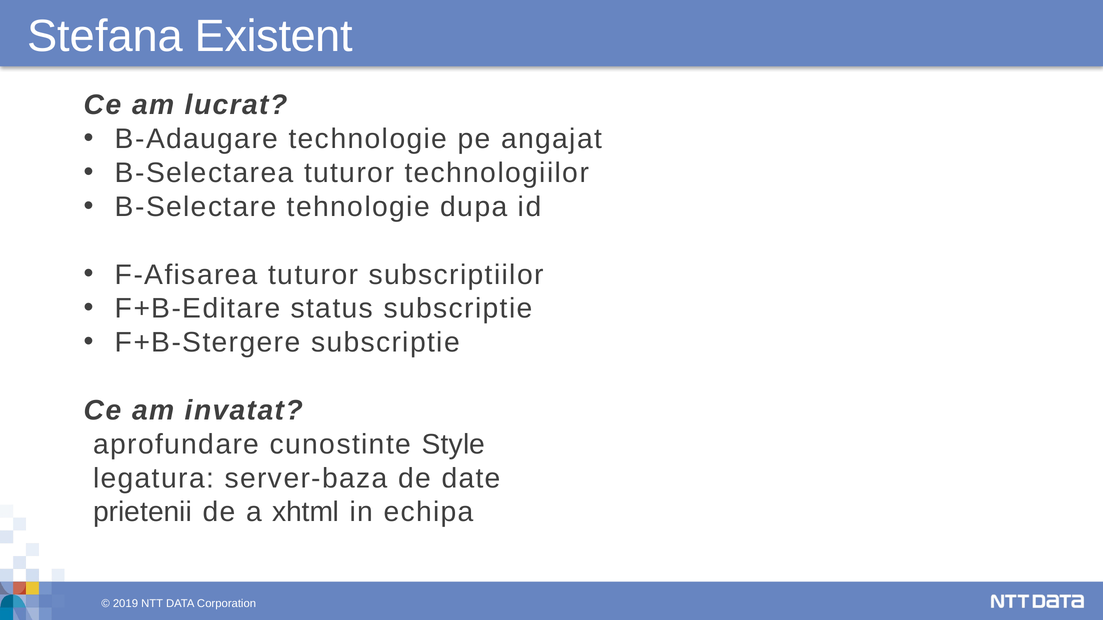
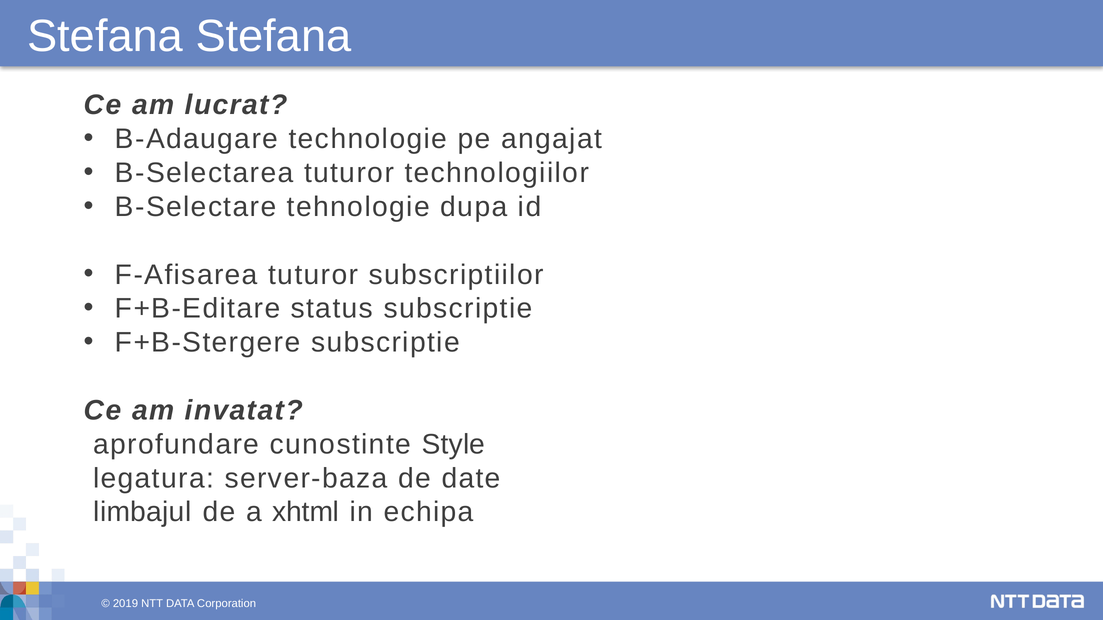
Stefana Existent: Existent -> Stefana (274, 36)
prietenii: prietenii -> limbajul (142, 512)
